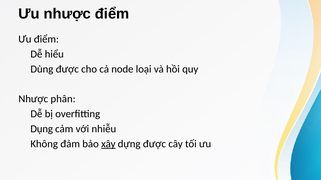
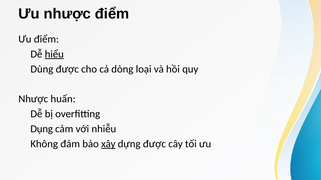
hiểu underline: none -> present (54, 54)
node: node -> dòng (122, 69)
phân: phân -> huấn (63, 99)
